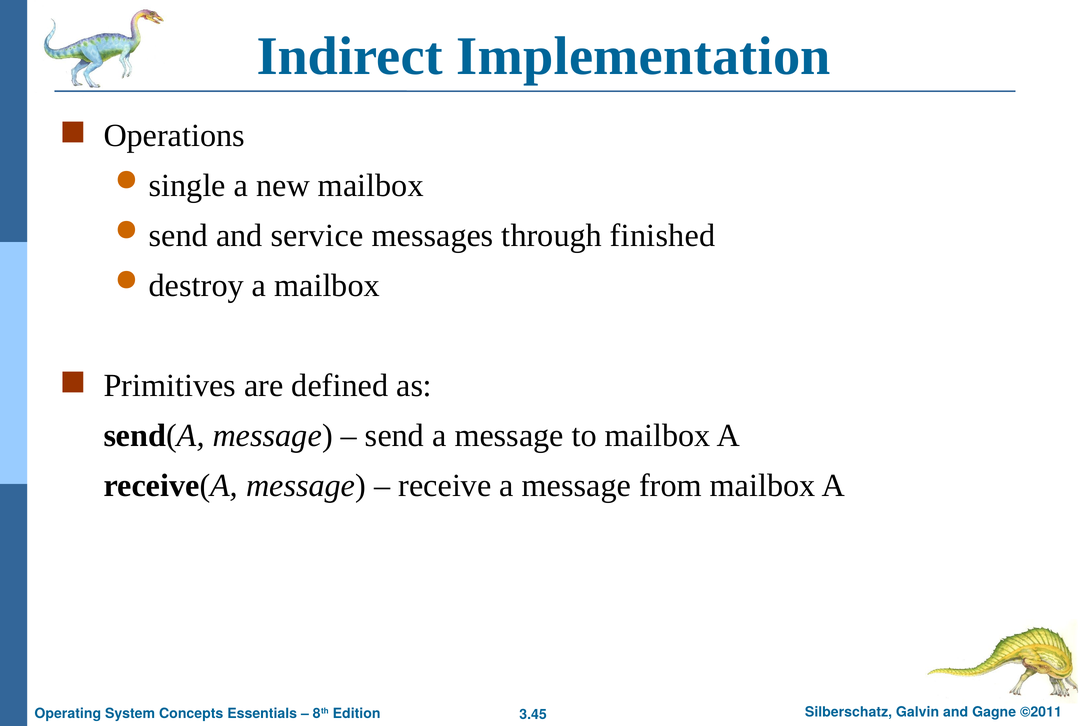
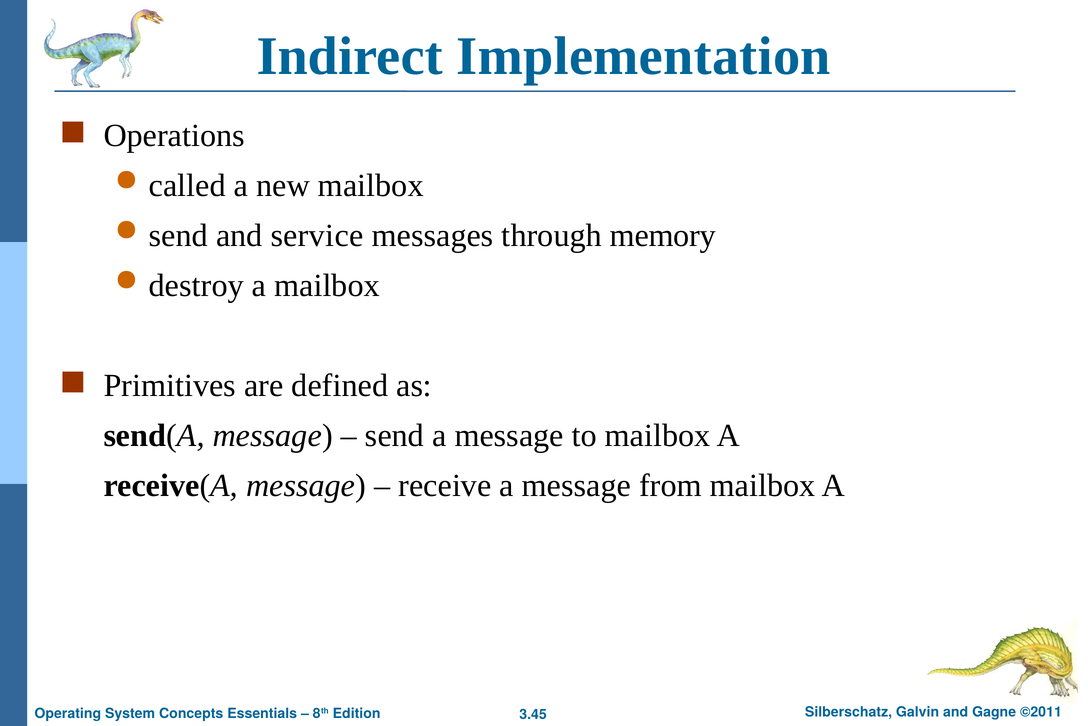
single: single -> called (187, 186)
finished: finished -> memory (663, 236)
